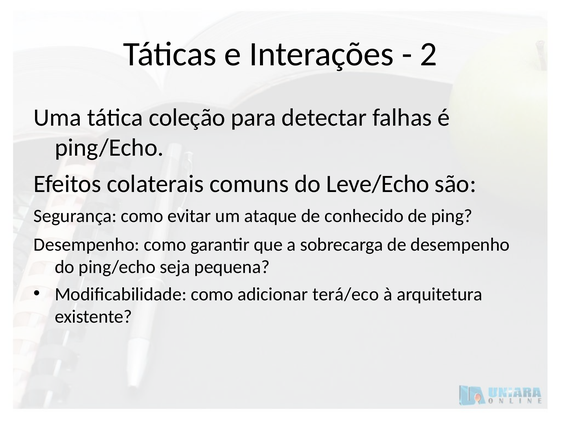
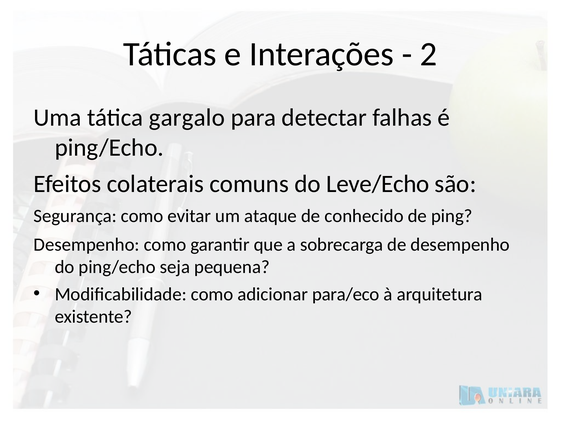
coleção: coleção -> gargalo (187, 118)
terá/eco: terá/eco -> para/eco (346, 294)
